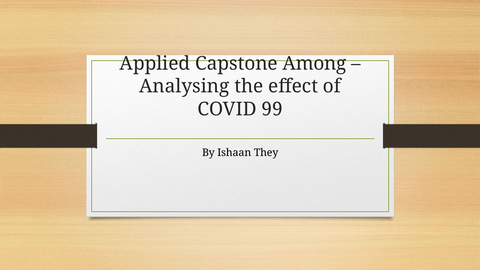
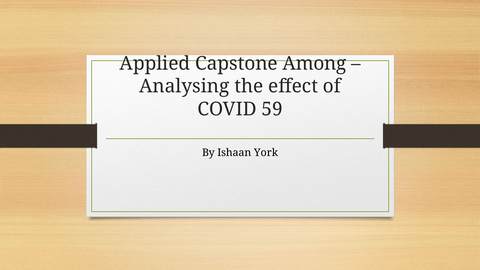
99: 99 -> 59 (272, 109)
They: They -> York (266, 153)
